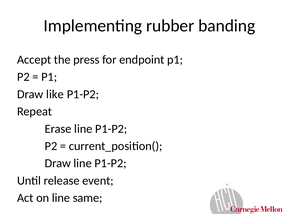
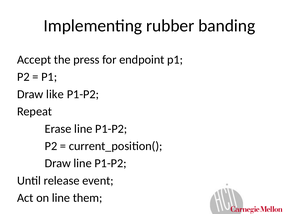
same: same -> them (88, 198)
